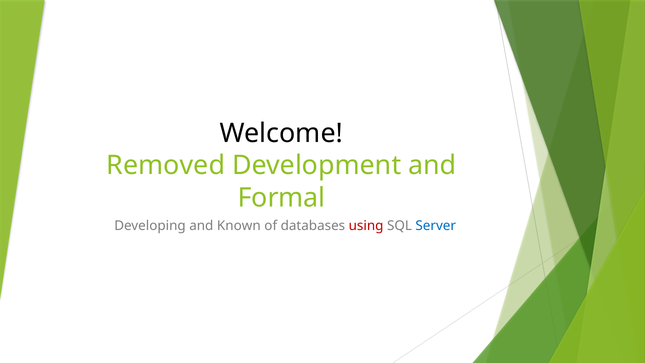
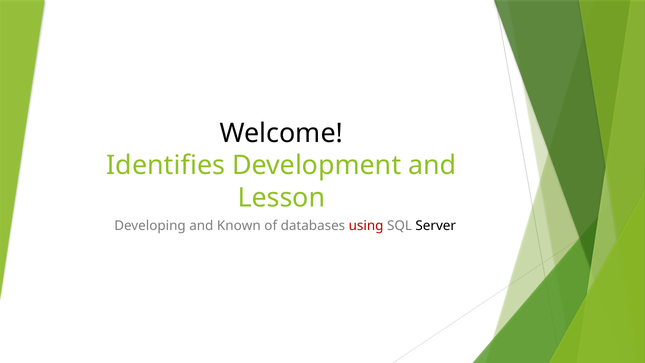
Removed: Removed -> Identifies (166, 165)
Formal: Formal -> Lesson (281, 198)
Server colour: blue -> black (436, 226)
